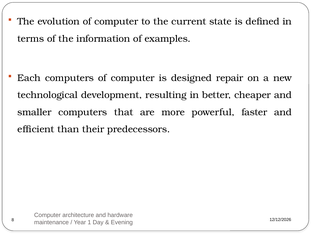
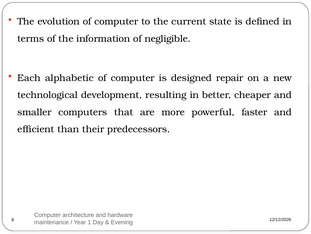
examples: examples -> negligible (168, 38)
Each computers: computers -> alphabetic (69, 78)
